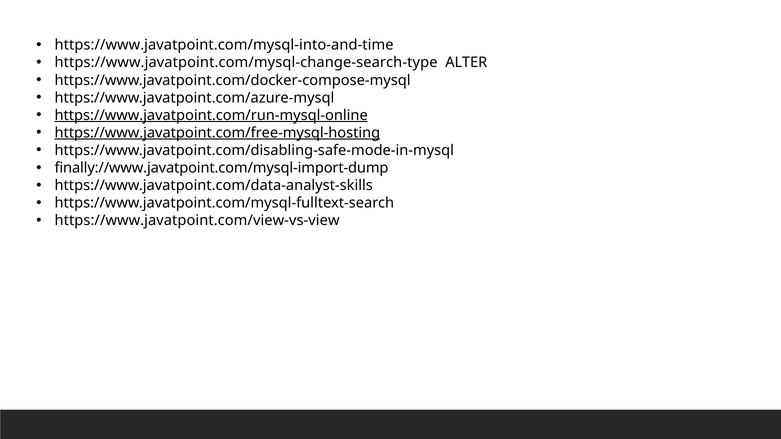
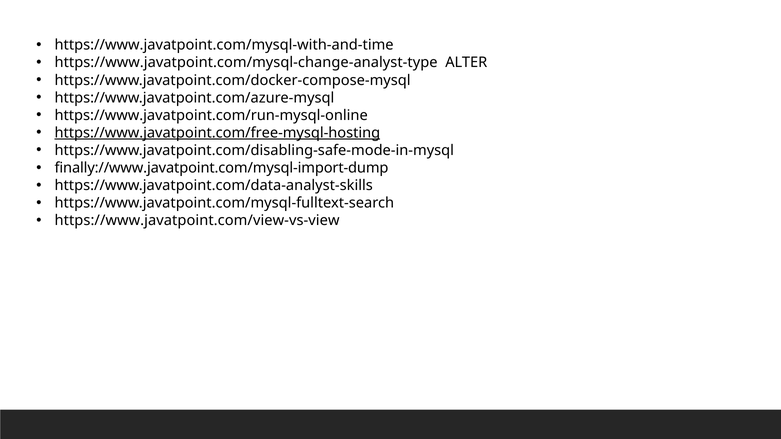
https://www.javatpoint.com/mysql-into-and-time: https://www.javatpoint.com/mysql-into-and-time -> https://www.javatpoint.com/mysql-with-and-time (224, 45)
https://www.javatpoint.com/mysql-change-search-type: https://www.javatpoint.com/mysql-change-search-type -> https://www.javatpoint.com/mysql-change-analyst-type (246, 63)
https://www.javatpoint.com/run-mysql-online underline: present -> none (211, 115)
